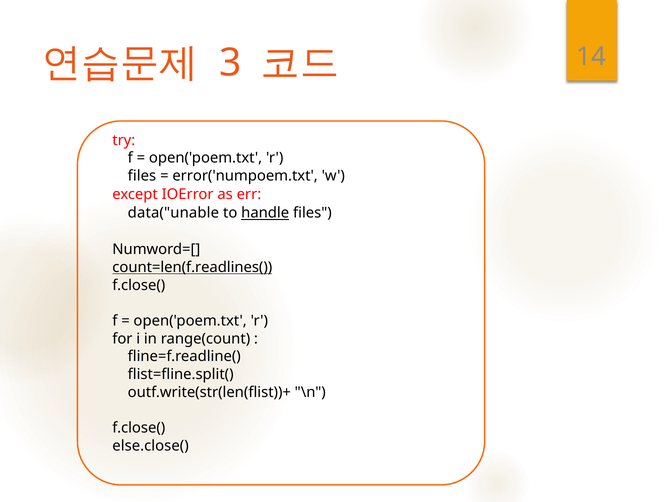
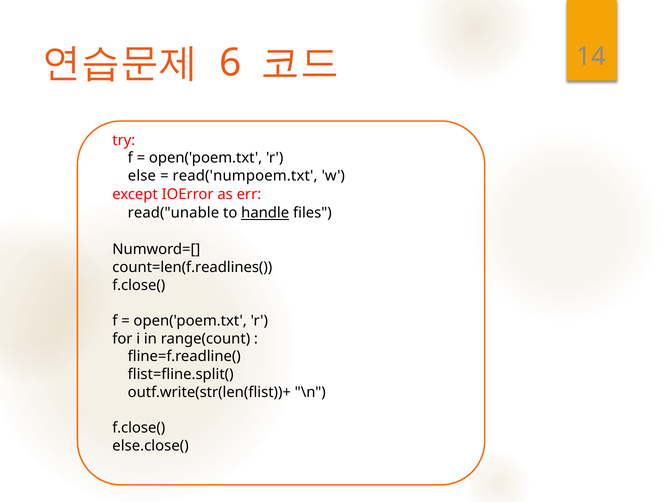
3: 3 -> 6 (230, 63)
files: files -> else (142, 176)
error('numpoem.txt: error('numpoem.txt -> read('numpoem.txt (245, 176)
data("unable: data("unable -> read("unable (173, 213)
count=len(f.readlines( underline: present -> none (192, 267)
